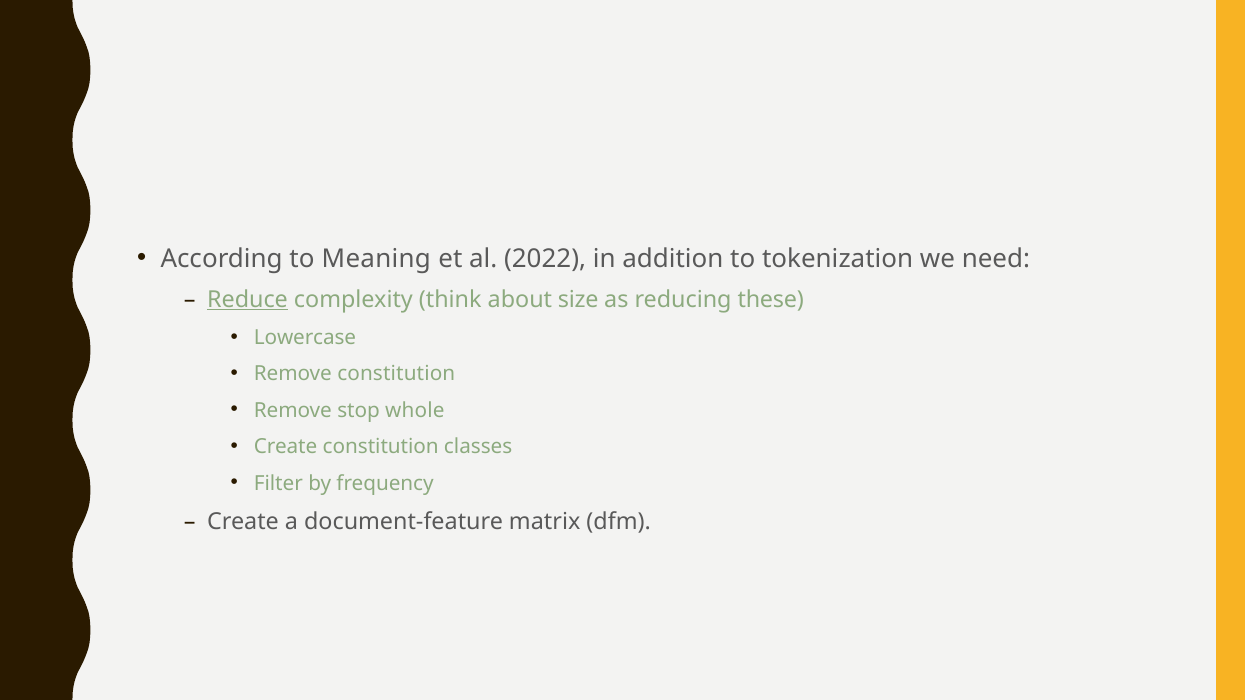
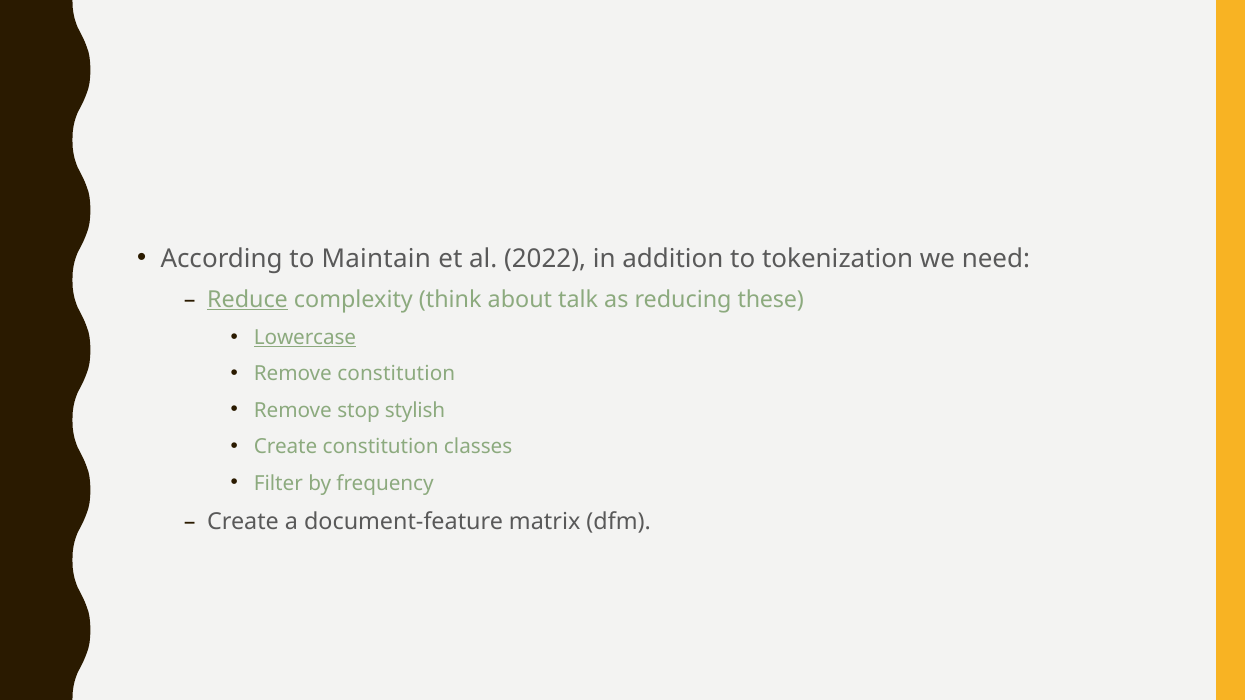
Meaning: Meaning -> Maintain (376, 259)
size: size -> talk (578, 300)
Lowercase underline: none -> present (305, 338)
whole: whole -> stylish (415, 411)
